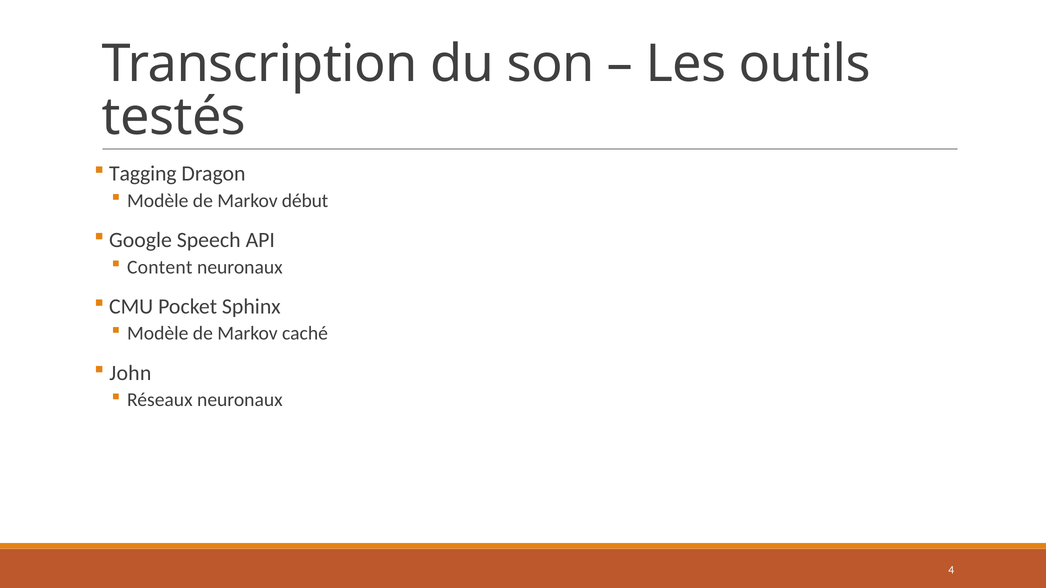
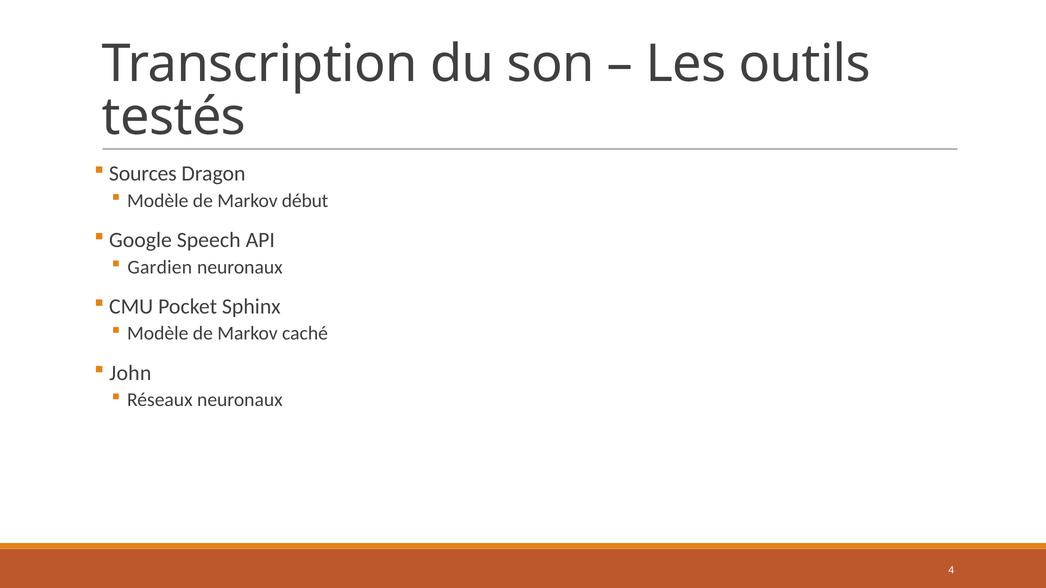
Tagging: Tagging -> Sources (143, 174)
Content: Content -> Gardien (160, 267)
